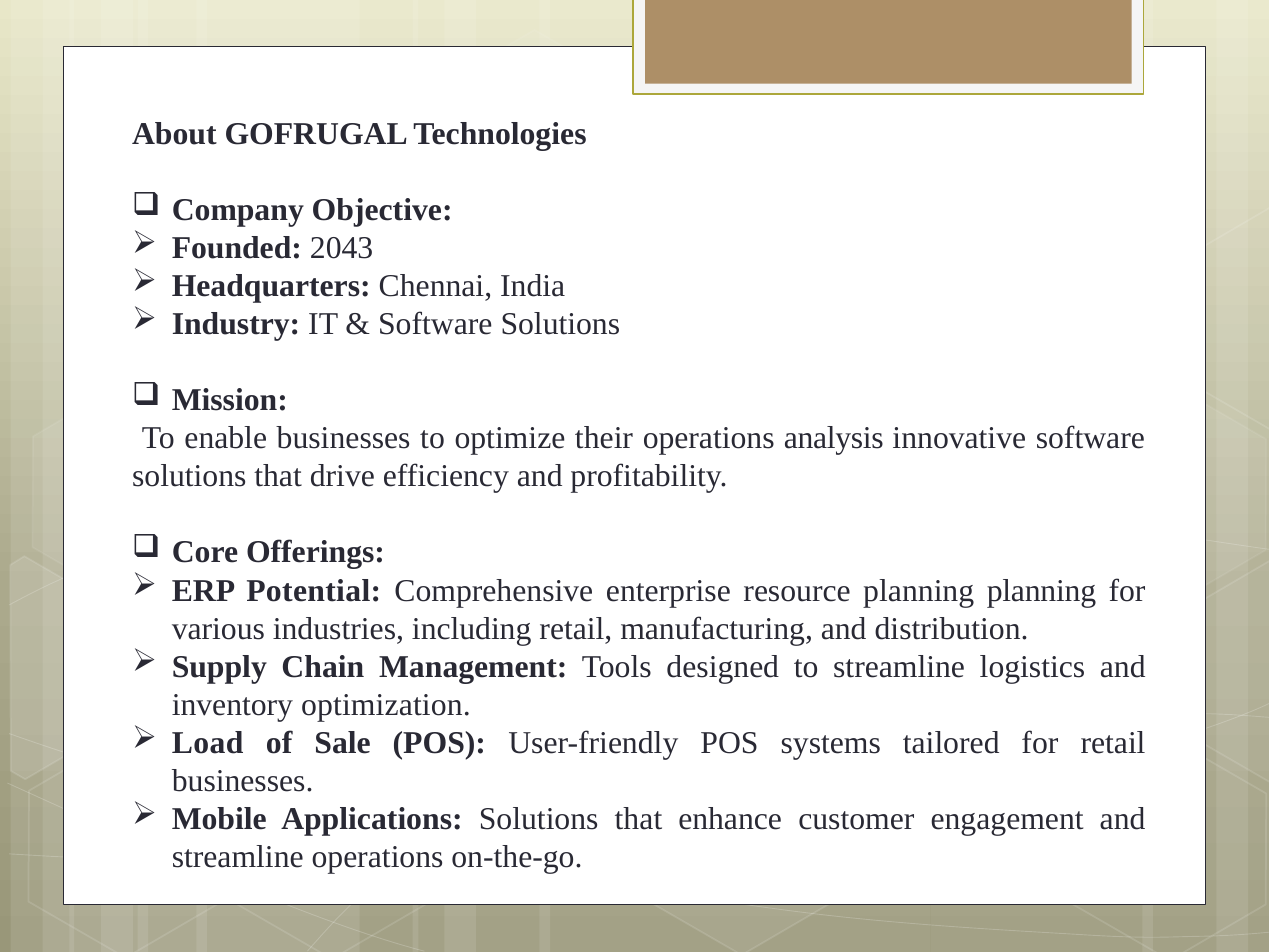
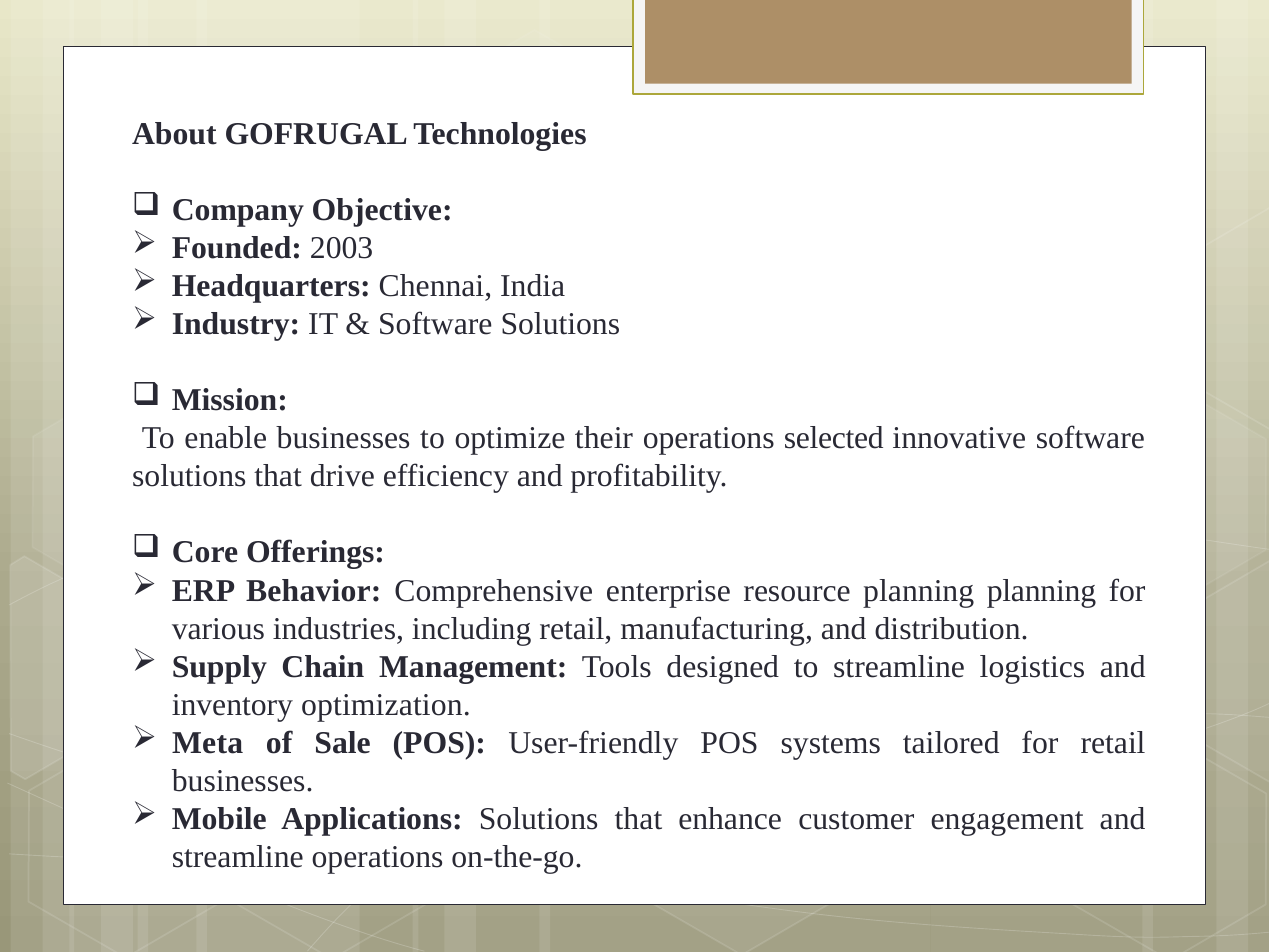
2043: 2043 -> 2003 (342, 248)
analysis: analysis -> selected (834, 438)
Potential: Potential -> Behavior (314, 590)
Load: Load -> Meta (208, 743)
